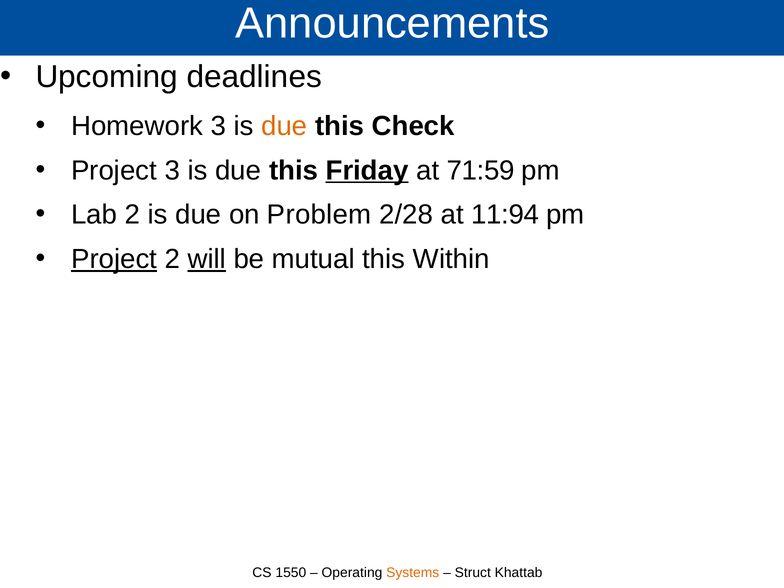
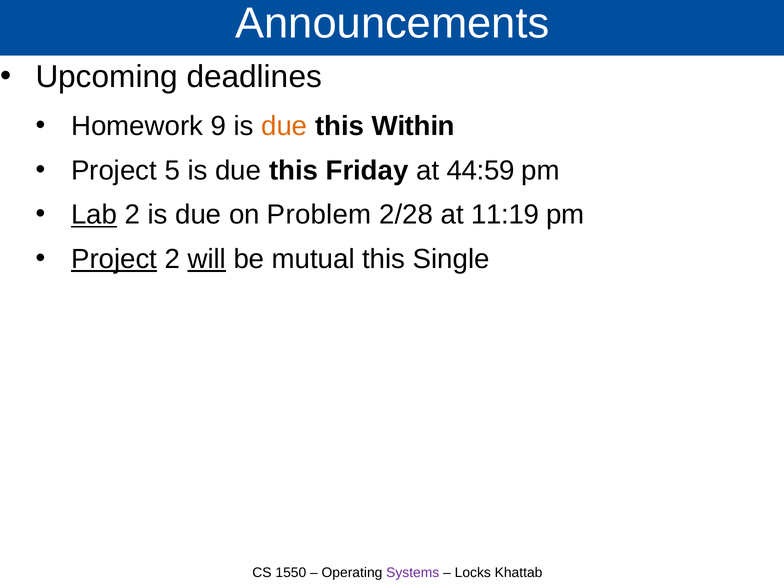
Homework 3: 3 -> 9 (218, 126)
Check: Check -> Within (413, 126)
Project 3: 3 -> 5 (172, 170)
Friday underline: present -> none (367, 170)
71:59: 71:59 -> 44:59 (481, 170)
Lab underline: none -> present (94, 215)
11:94: 11:94 -> 11:19 (505, 215)
Within: Within -> Single (451, 259)
Systems colour: orange -> purple (413, 573)
Struct: Struct -> Locks (473, 573)
